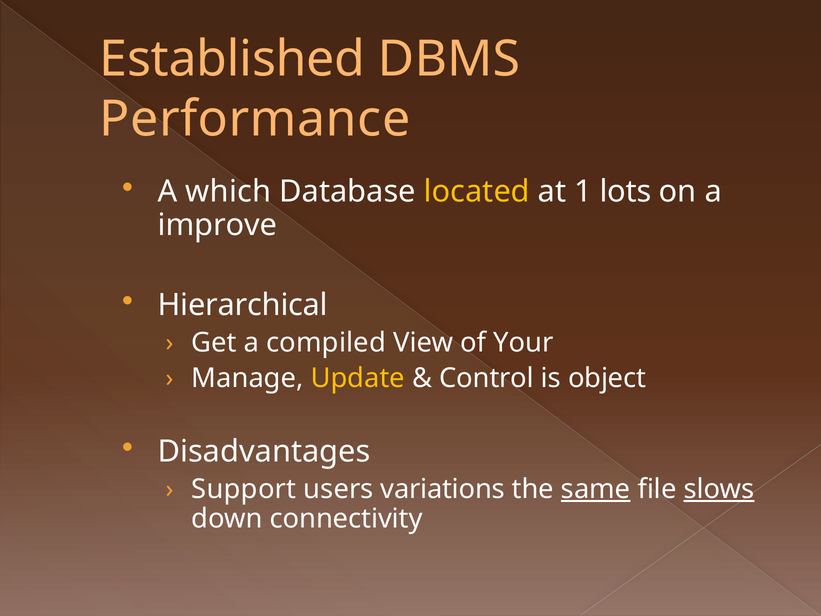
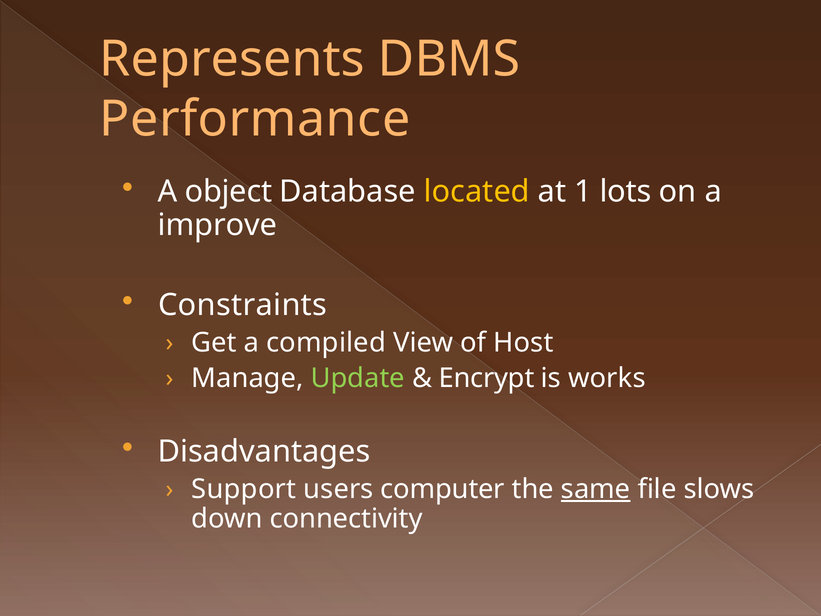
Established: Established -> Represents (232, 59)
which: which -> object (229, 192)
Hierarchical: Hierarchical -> Constraints (243, 305)
Your: Your -> Host (523, 342)
Update colour: yellow -> light green (358, 378)
Control: Control -> Encrypt (487, 378)
object: object -> works (607, 378)
variations: variations -> computer (443, 489)
slows underline: present -> none (719, 489)
